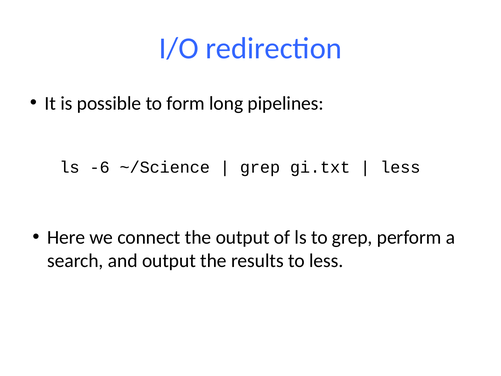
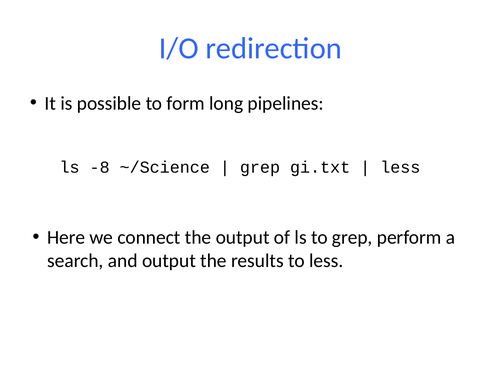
-6: -6 -> -8 (100, 167)
